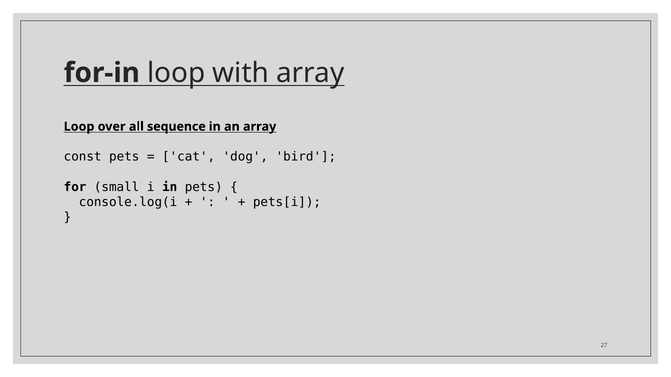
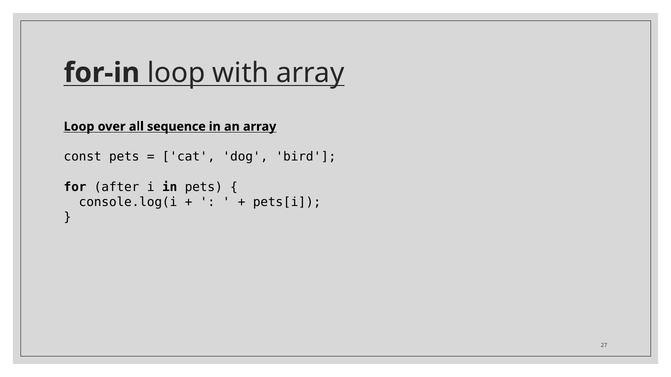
small: small -> after (117, 187)
